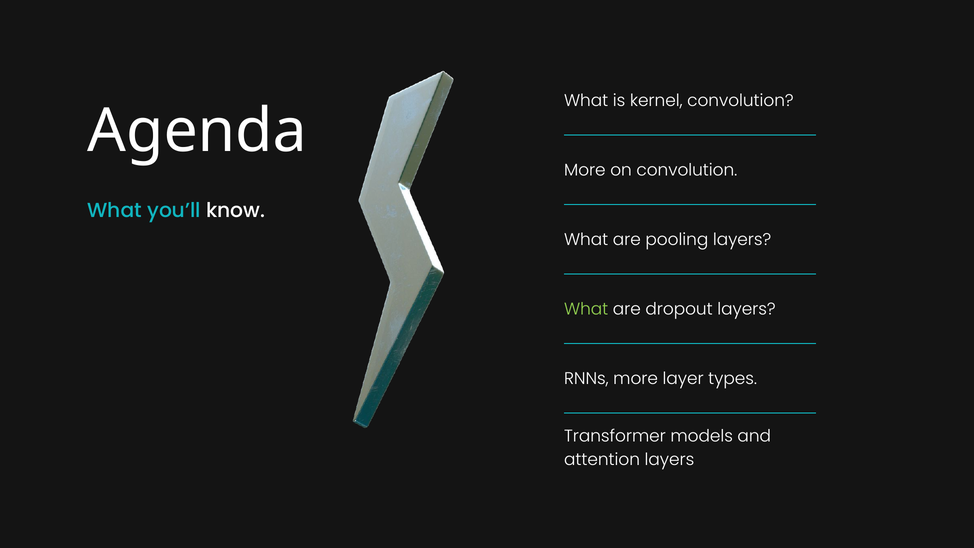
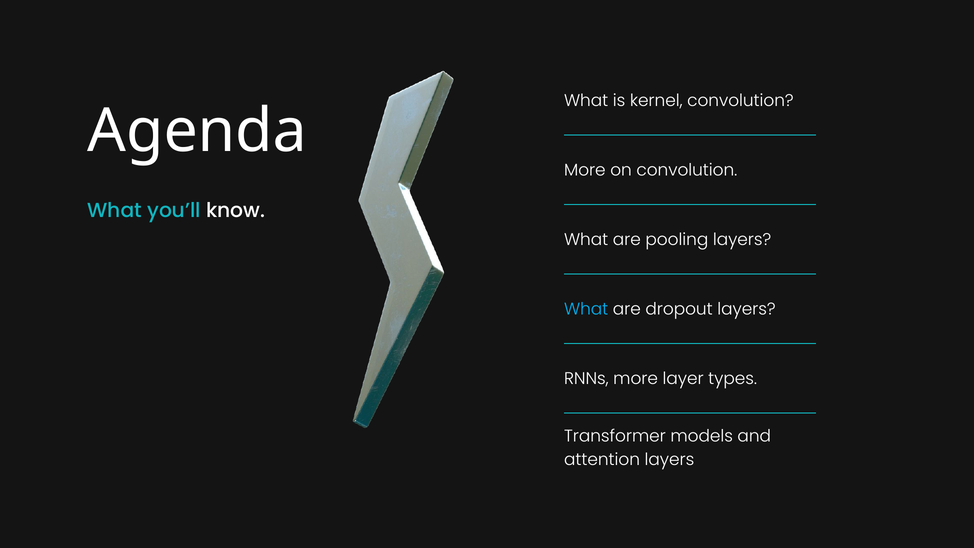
What colour: light green -> light blue (586, 309)
